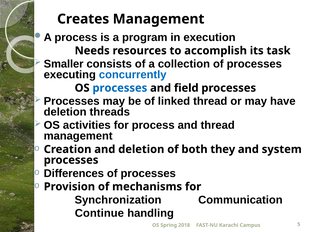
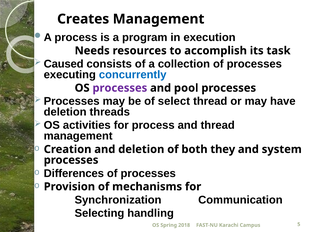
Smaller: Smaller -> Caused (64, 64)
processes colour: blue -> purple (120, 88)
field: field -> pool (186, 88)
linked: linked -> select (174, 101)
Continue: Continue -> Selecting (99, 213)
